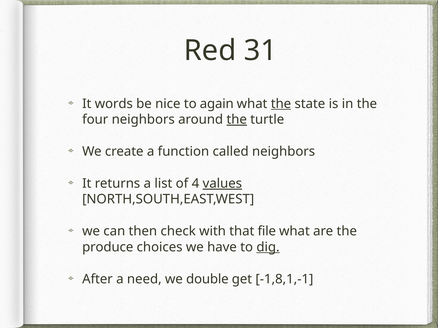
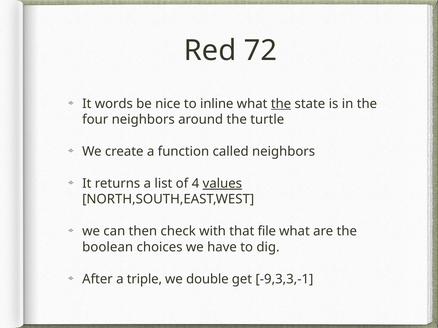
31: 31 -> 72 (260, 51)
again: again -> inline (217, 104)
the underline: present -> none (237, 120)
produce: produce -> boolean (108, 247)
dig underline: present -> none (268, 247)
need: need -> triple (144, 280)
-1,8,1,-1: -1,8,1,-1 -> -9,3,3,-1 (284, 280)
